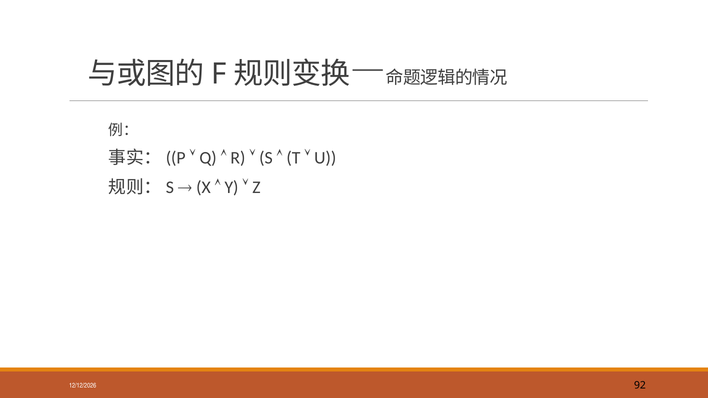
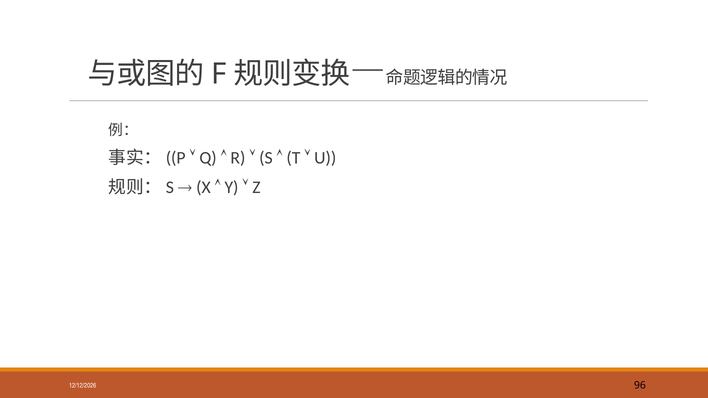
92: 92 -> 96 (640, 386)
